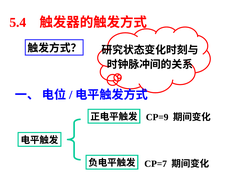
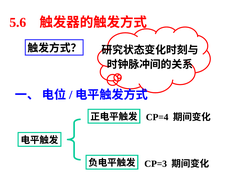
5.4: 5.4 -> 5.6 (18, 22)
CP=9: CP=9 -> CP=4 (157, 117)
CP=7: CP=7 -> CP=3 (156, 163)
